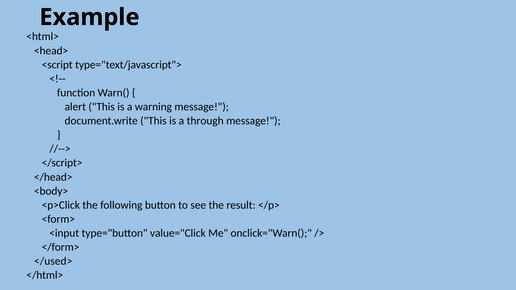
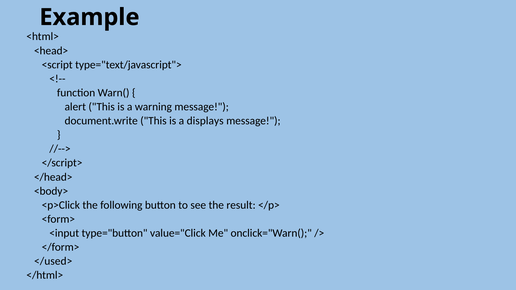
through: through -> displays (205, 121)
